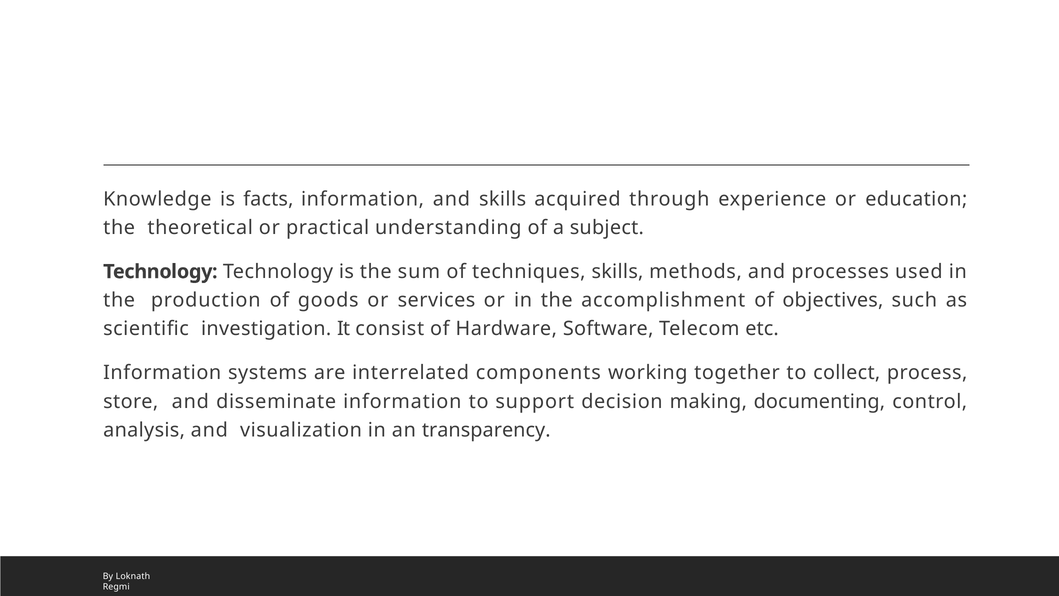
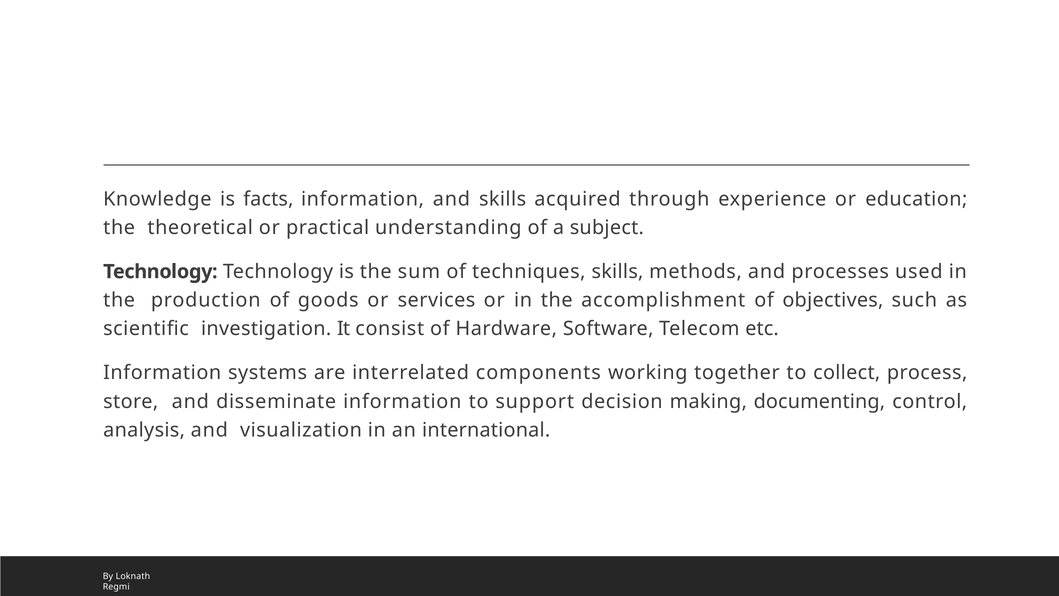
transparency: transparency -> international (486, 430)
